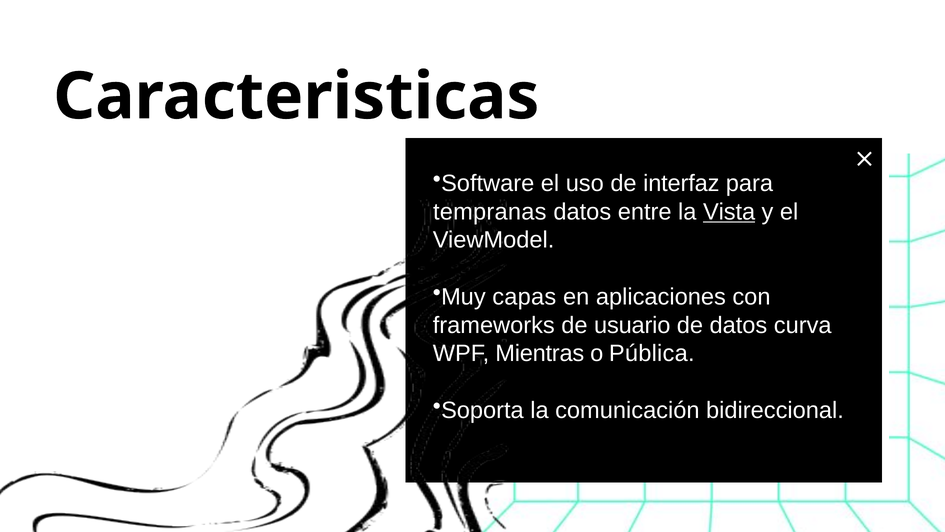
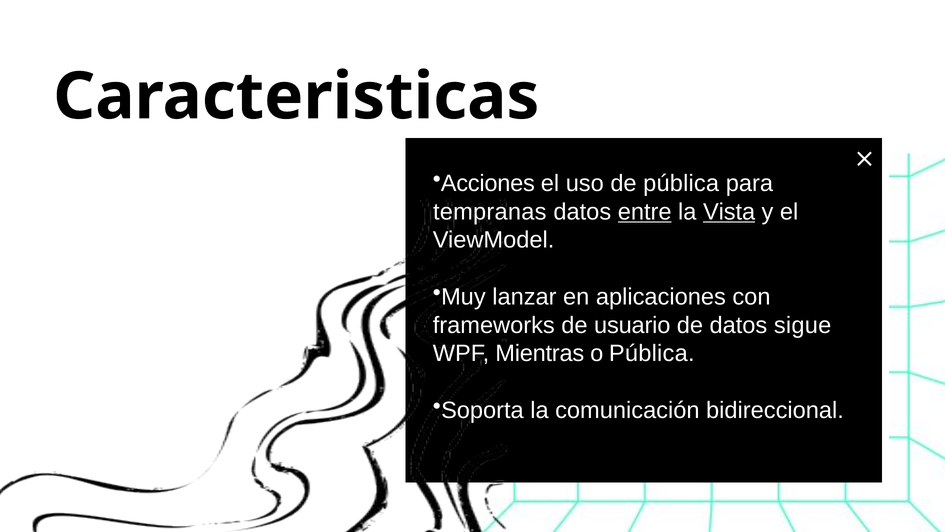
Software: Software -> Acciones (488, 183)
de interfaz: interfaz -> pública (681, 183)
entre underline: none -> present (645, 212)
capas: capas -> lanzar (524, 297)
curva: curva -> sigue (803, 325)
